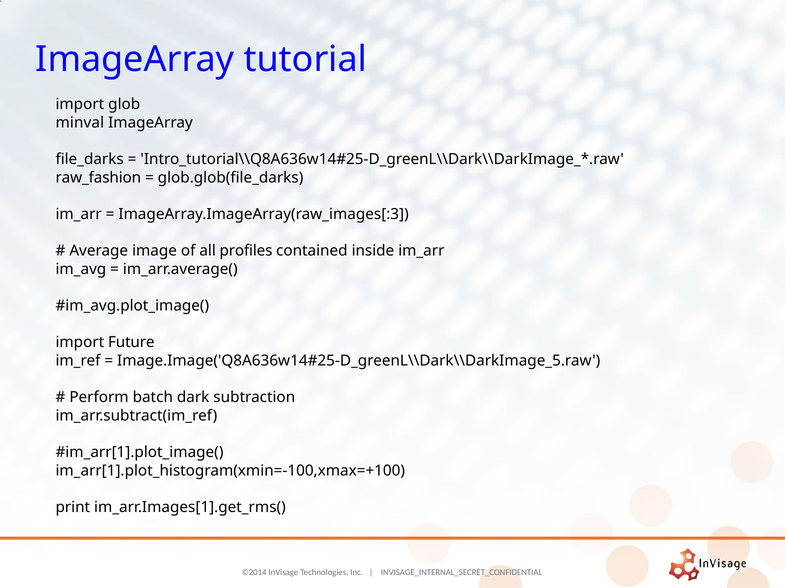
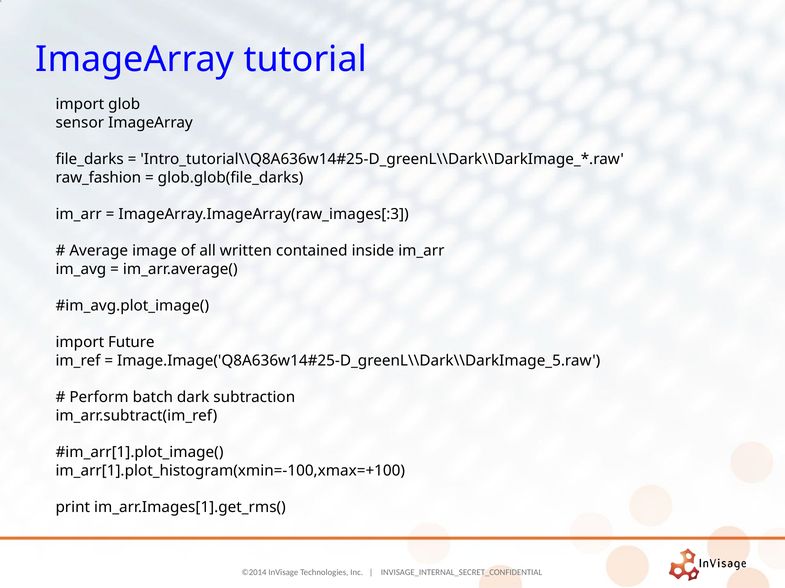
minval: minval -> sensor (80, 123)
profiles: profiles -> written (246, 251)
